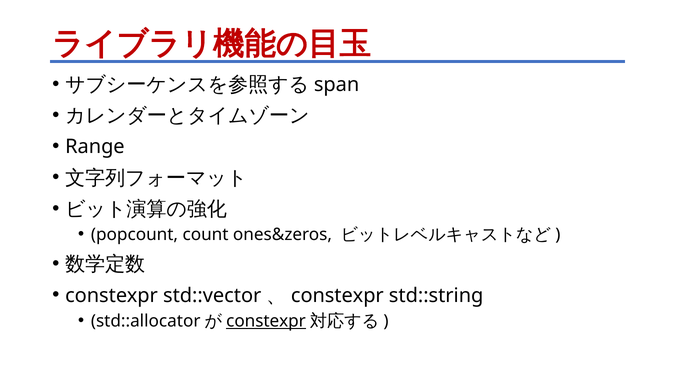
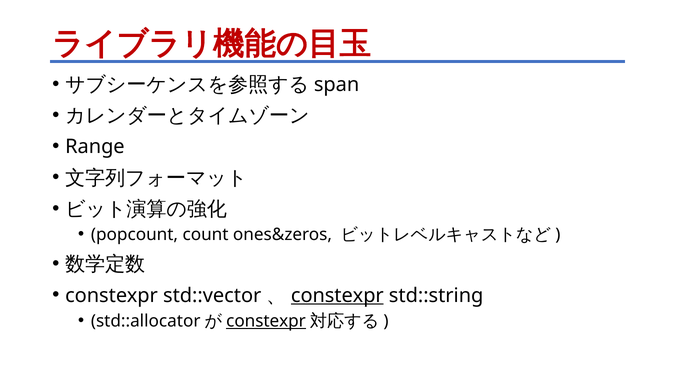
constexpr underline: none -> present (337, 295)
